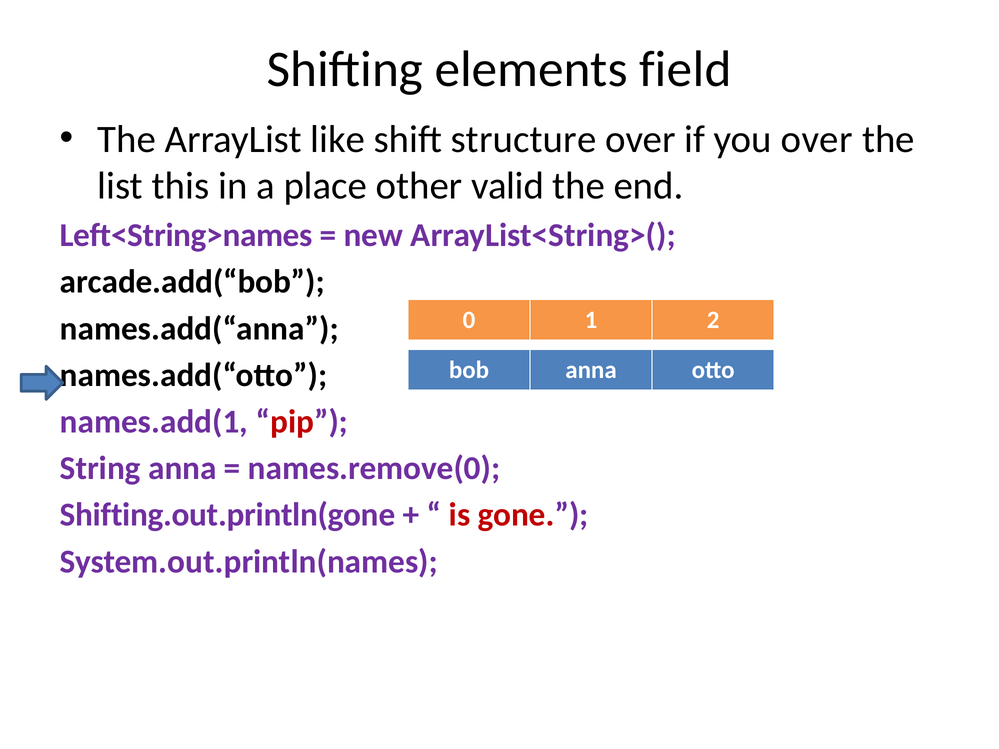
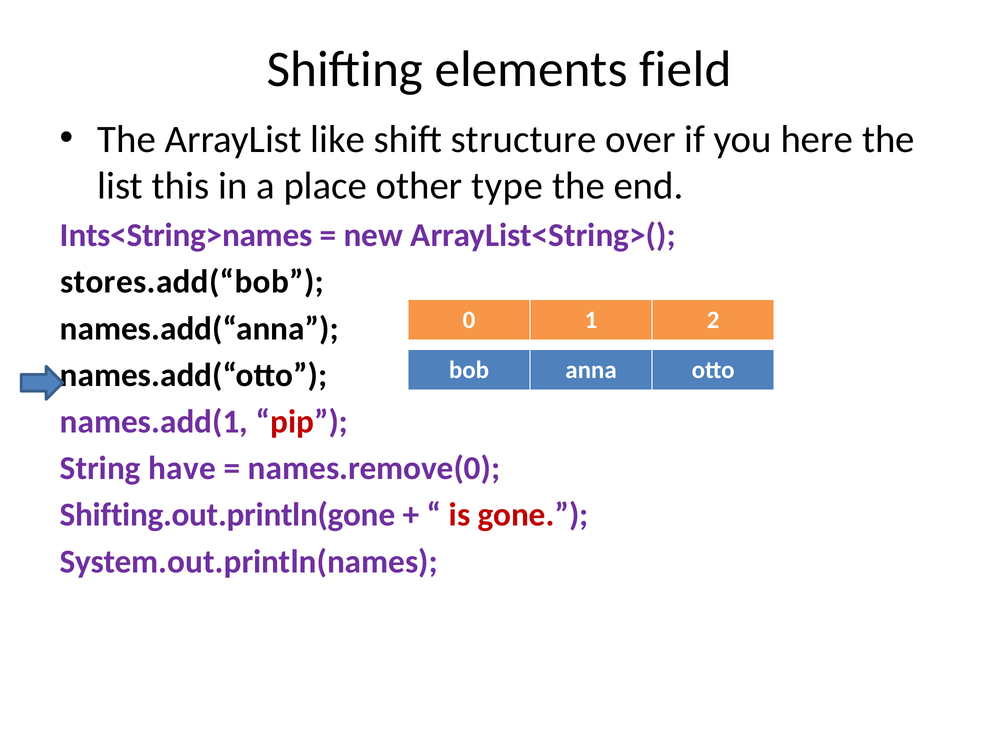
you over: over -> here (817, 139)
valid: valid -> type (507, 186)
Left<String>names: Left<String>names -> Ints<String>names (186, 235)
arcade.add(“bob: arcade.add(“bob -> stores.add(“bob (192, 282)
String anna: anna -> have (182, 469)
